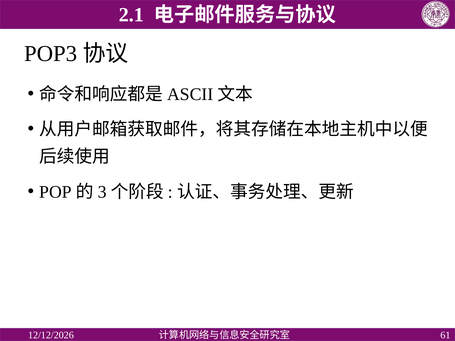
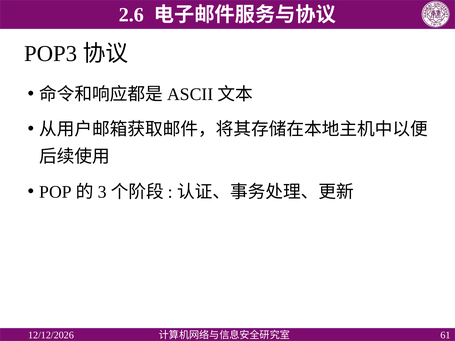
2.1: 2.1 -> 2.6 (131, 15)
